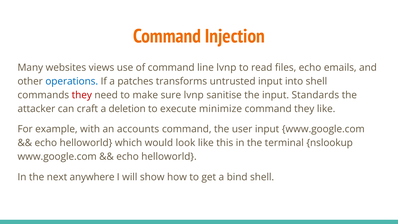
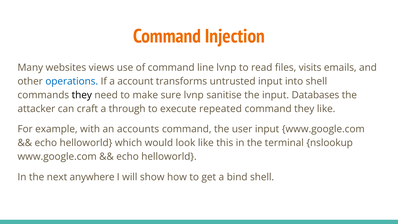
files echo: echo -> visits (310, 68)
patches: patches -> account (135, 81)
they colour: red -> black (82, 95)
Standards: Standards -> Databases (315, 95)
deletion: deletion -> through (127, 109)
minimize: minimize -> repeated (221, 109)
